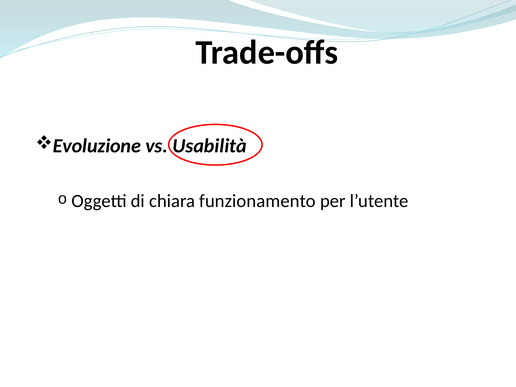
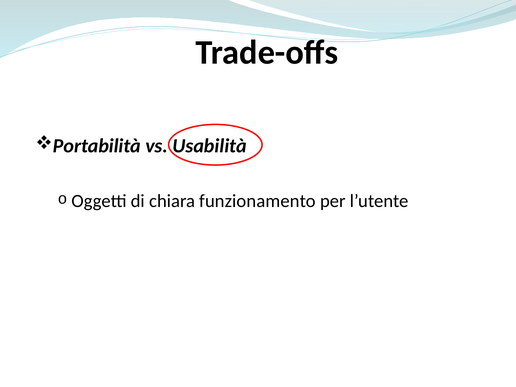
Evoluzione: Evoluzione -> Portabilità (97, 146)
